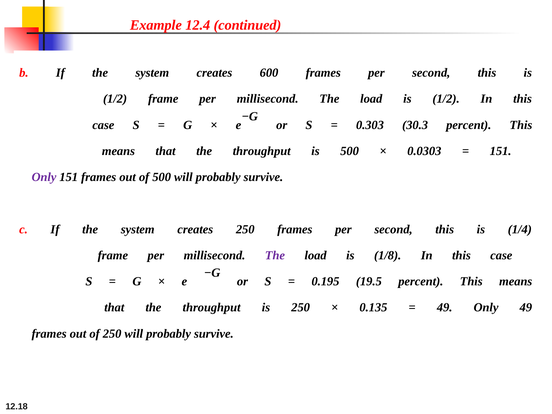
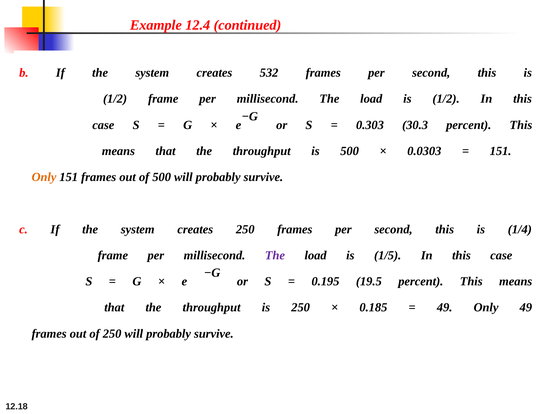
600: 600 -> 532 (269, 73)
Only colour: purple -> orange (44, 177)
1/8: 1/8 -> 1/5 (388, 255)
0.135: 0.135 -> 0.185 (373, 308)
